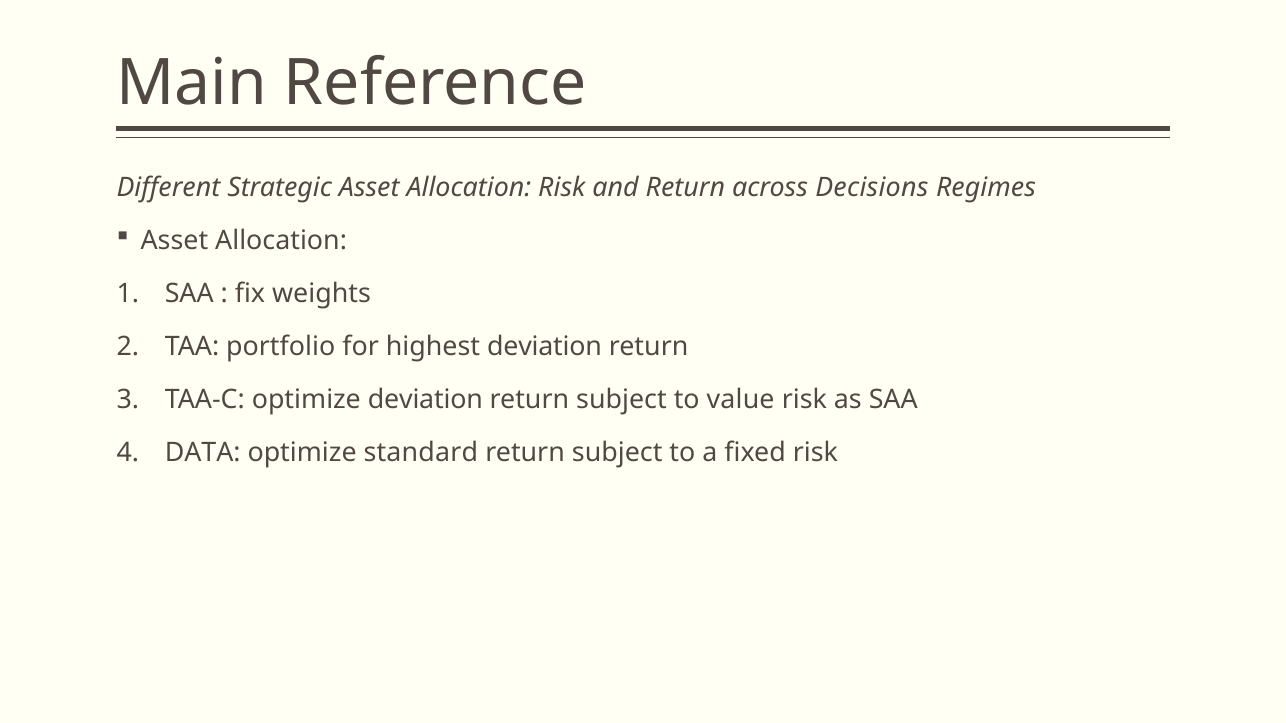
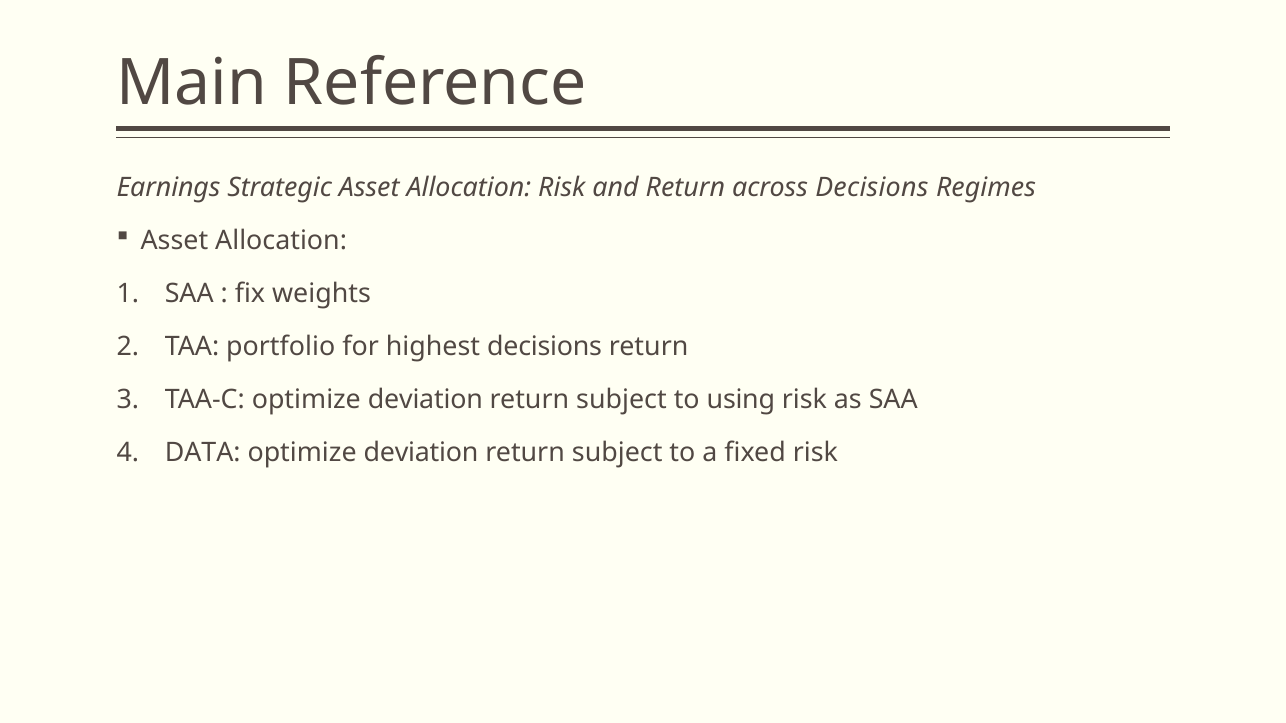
Different: Different -> Earnings (168, 188)
highest deviation: deviation -> decisions (545, 347)
value: value -> using (741, 400)
standard: standard -> deviation (421, 453)
